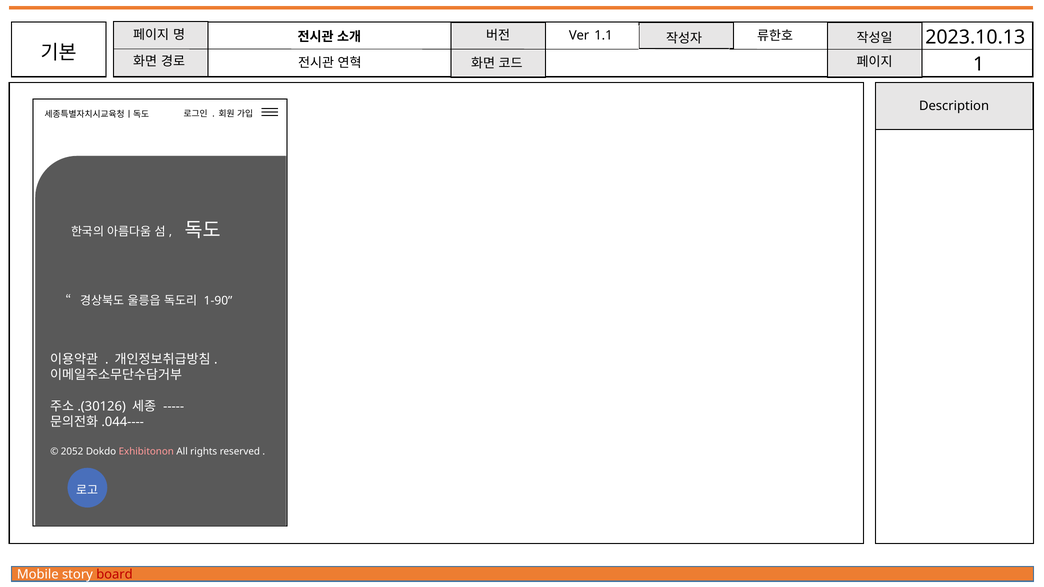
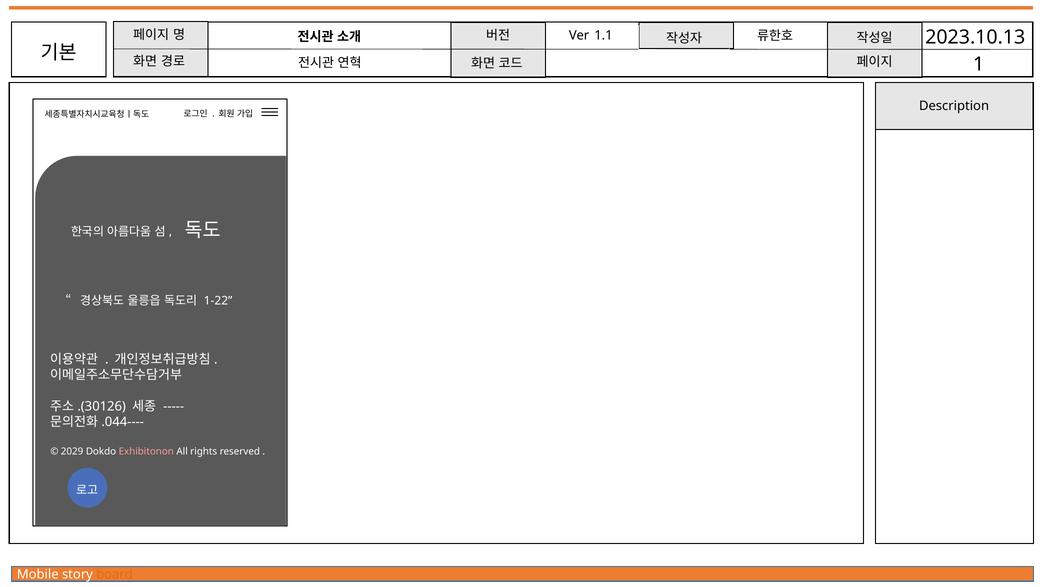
1-90: 1-90 -> 1-22 (218, 301)
2052: 2052 -> 2029 (72, 452)
board colour: red -> orange (114, 575)
